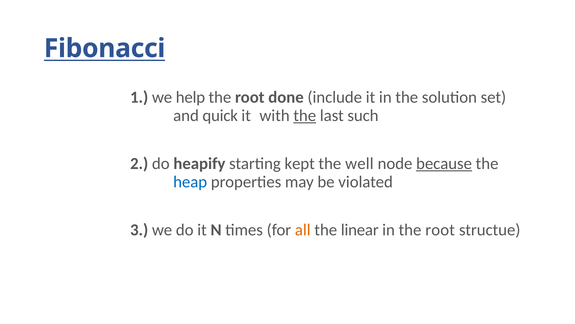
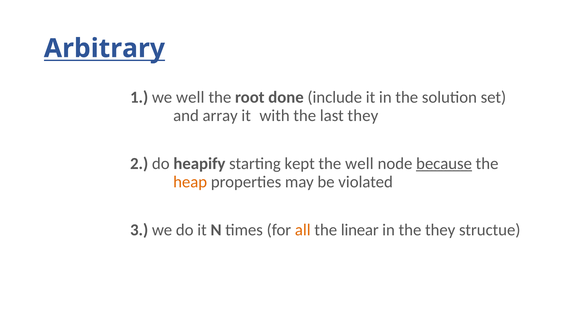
Fibonacci: Fibonacci -> Arbitrary (104, 48)
we help: help -> well (190, 97)
quick: quick -> array (220, 115)
the underline: present -> none (305, 115)
last such: such -> they (363, 115)
heap colour: blue -> orange (190, 181)
in the root: root -> they (440, 230)
